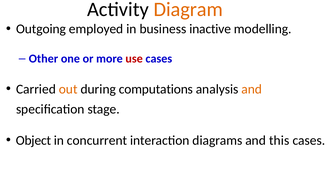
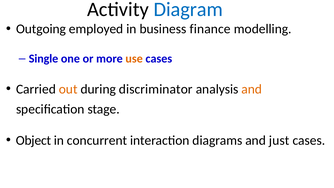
Diagram colour: orange -> blue (188, 9)
inactive: inactive -> finance (210, 29)
Other: Other -> Single (44, 59)
use colour: red -> orange (134, 59)
computations: computations -> discriminator (156, 89)
this: this -> just (279, 140)
